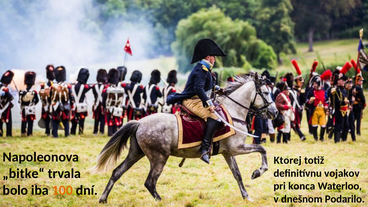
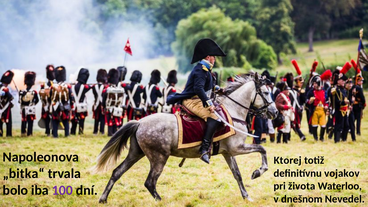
„bitke“: „bitke“ -> „bitka“ (24, 174)
konca: konca -> života (302, 186)
100 colour: orange -> purple (62, 190)
Podarilo: Podarilo -> Nevedel (345, 199)
